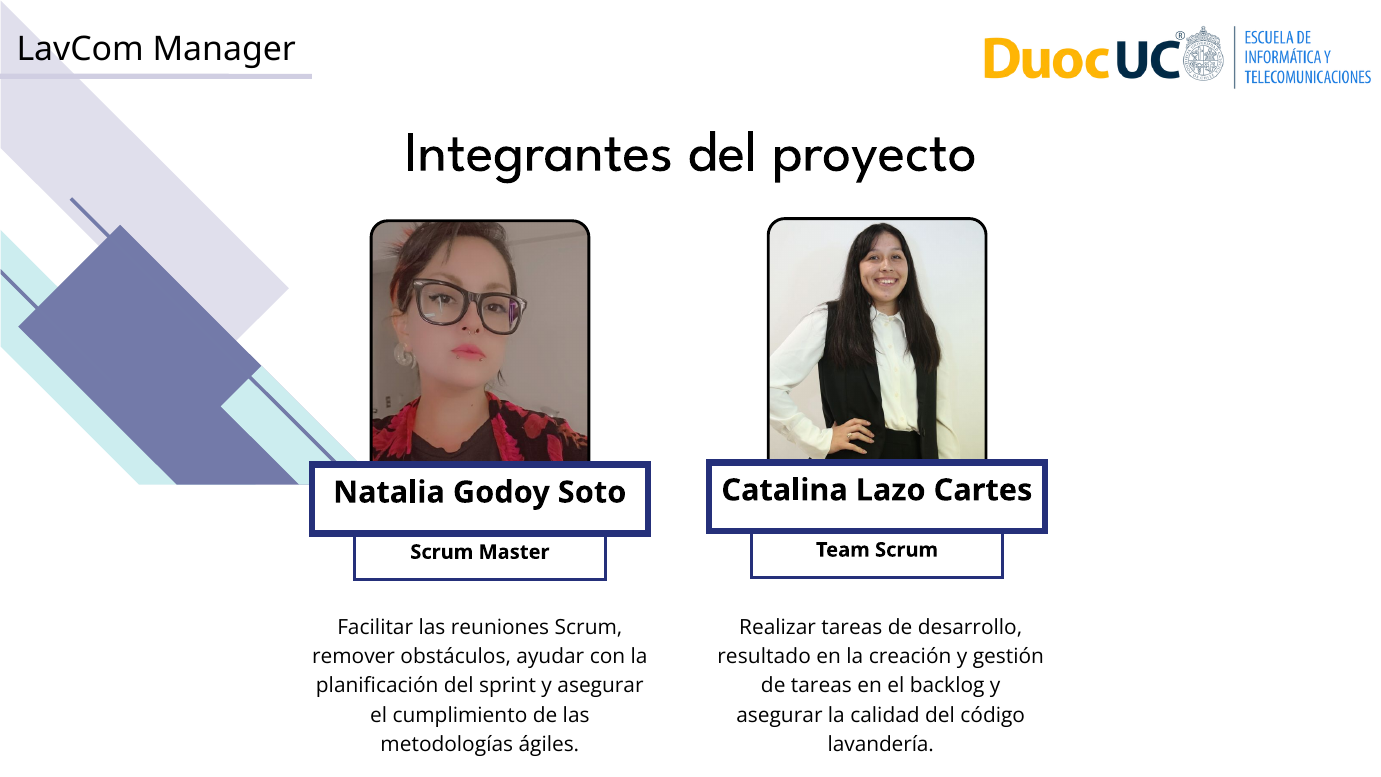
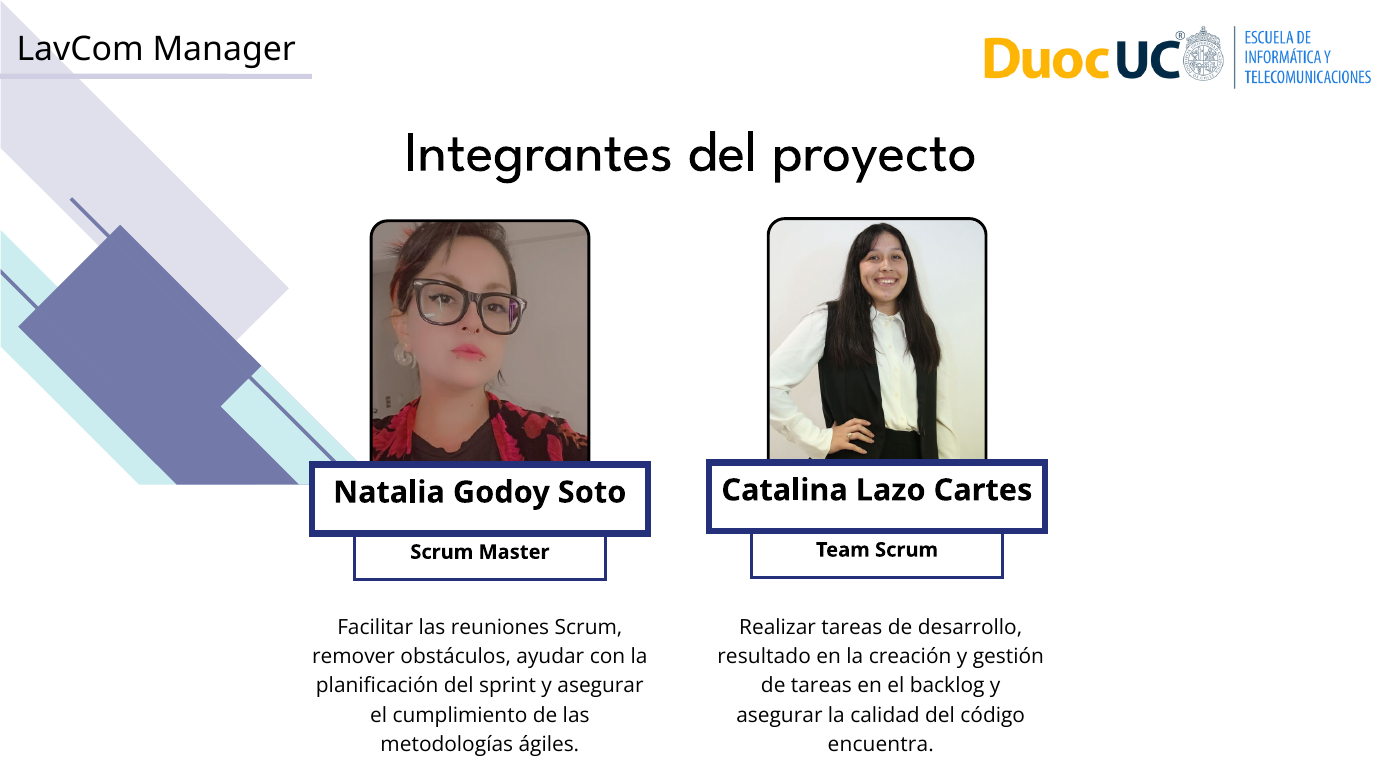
lavandería: lavandería -> encuentra (881, 744)
